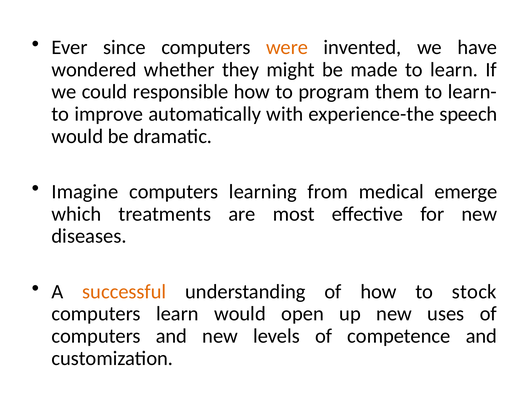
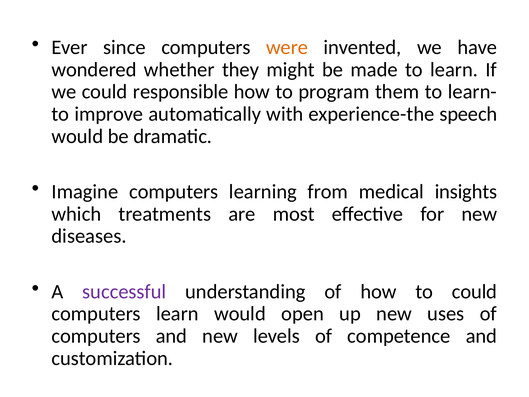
emerge: emerge -> insights (466, 192)
successful colour: orange -> purple (124, 291)
to stock: stock -> could (474, 291)
